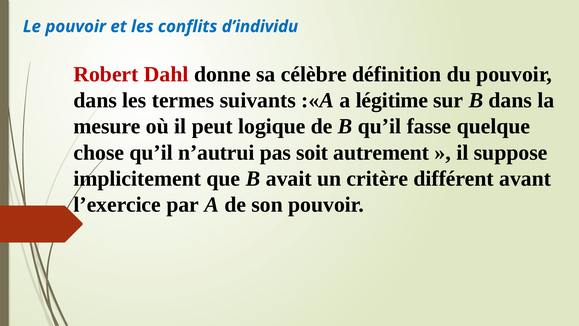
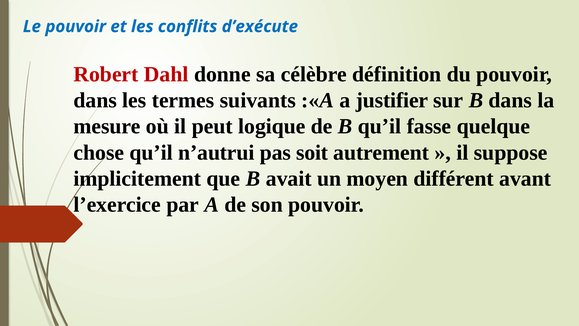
d’individu: d’individu -> d’exécute (260, 27)
légitime: légitime -> justifier (392, 100)
critère: critère -> moyen (377, 178)
